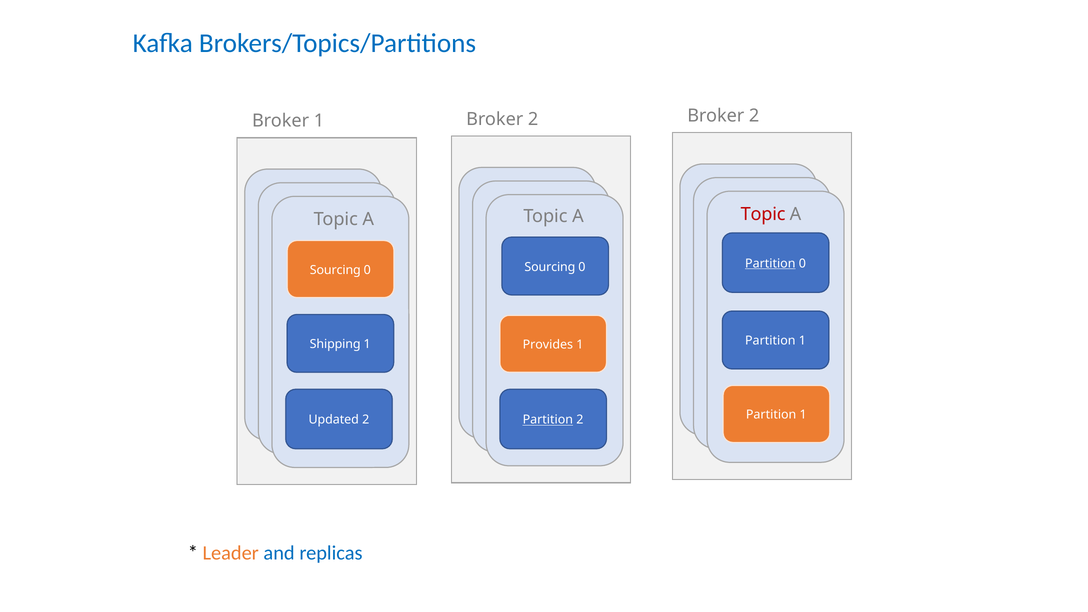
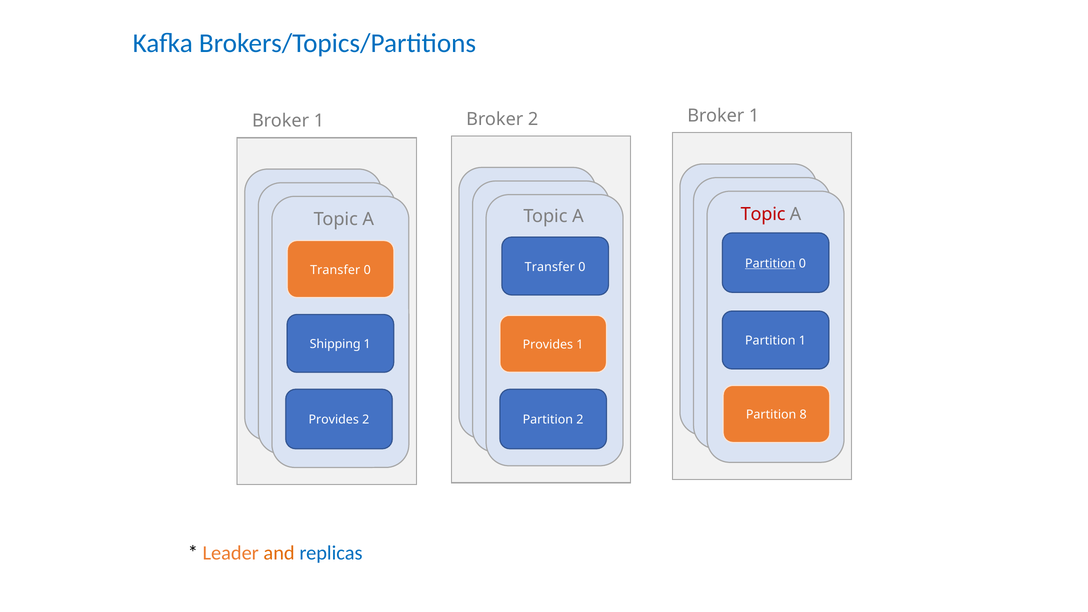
2: 2 -> 1 (754, 116)
Sourcing: Sourcing -> Transfer (550, 267)
Sourcing: Sourcing -> Transfer (335, 270)
1: 1 -> 8 (803, 415)
Updated: Updated -> Provides (334, 420)
Partition underline: present -> none (548, 420)
and colour: blue -> orange (279, 553)
